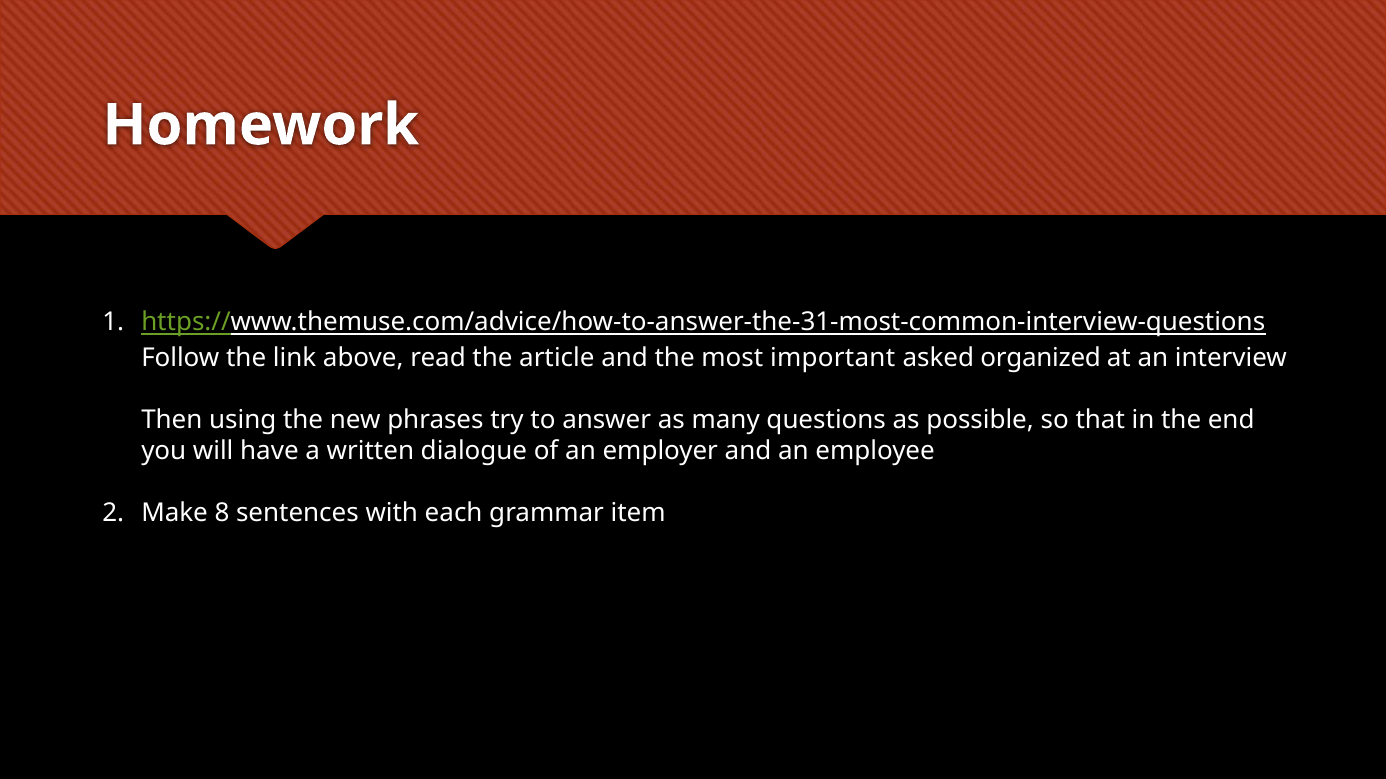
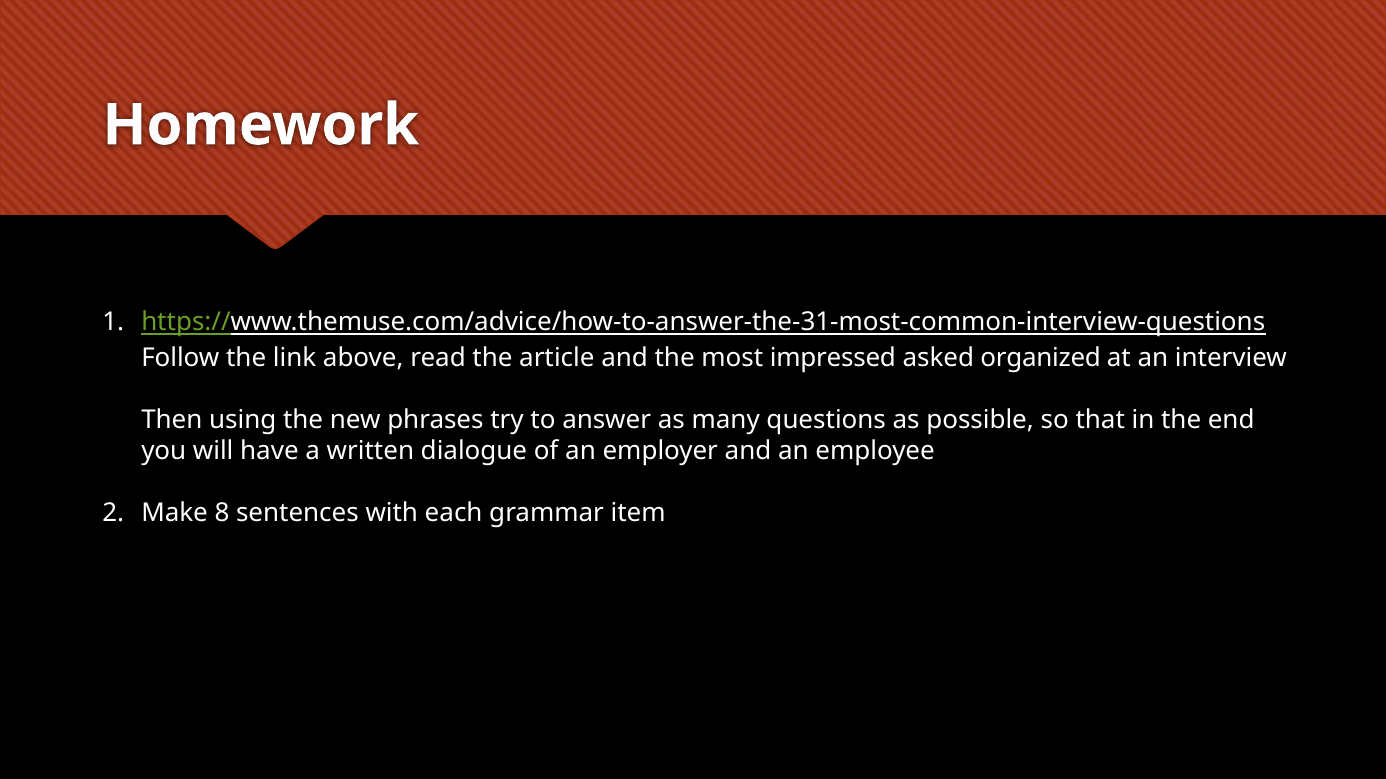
important: important -> impressed (833, 358)
